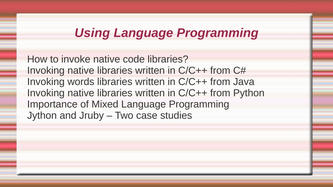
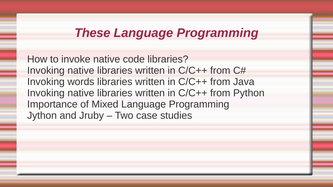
Using: Using -> These (92, 33)
